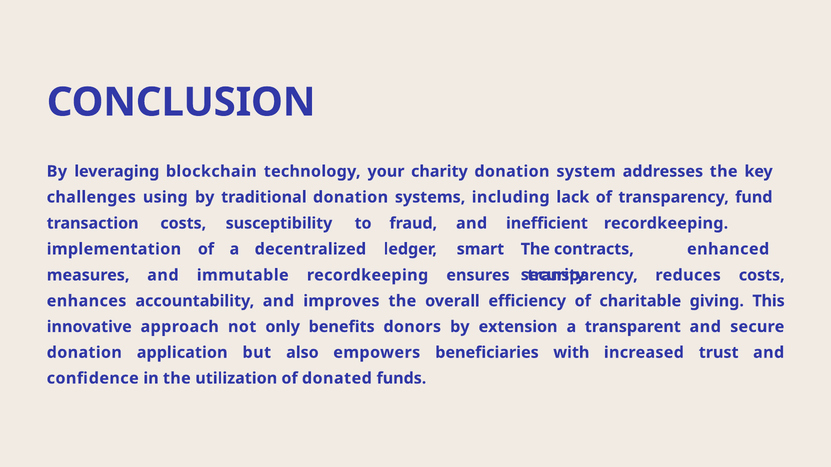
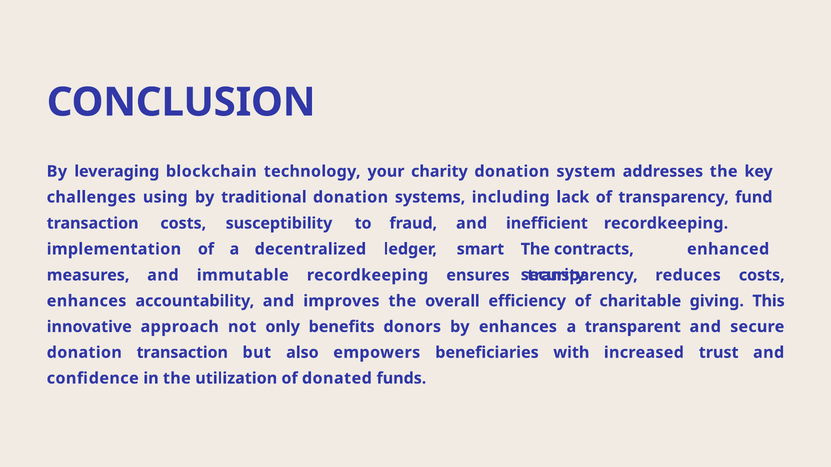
by extension: extension -> enhances (518, 327)
donation application: application -> transaction (182, 353)
